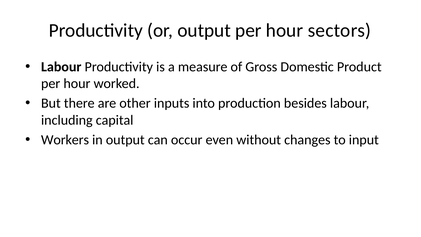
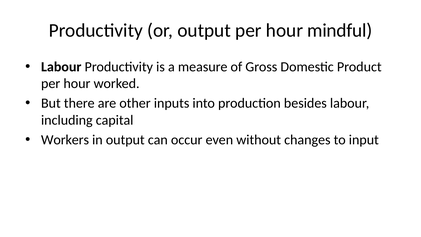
sectors: sectors -> mindful (340, 31)
